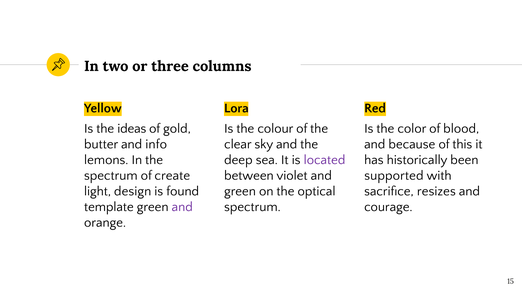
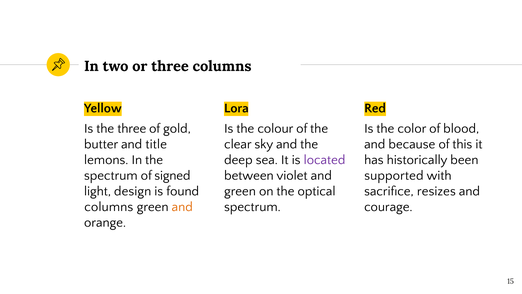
the ideas: ideas -> three (132, 128)
info: info -> title (156, 144)
create: create -> signed (172, 175)
template: template -> columns (109, 207)
and colour: purple -> orange (182, 207)
